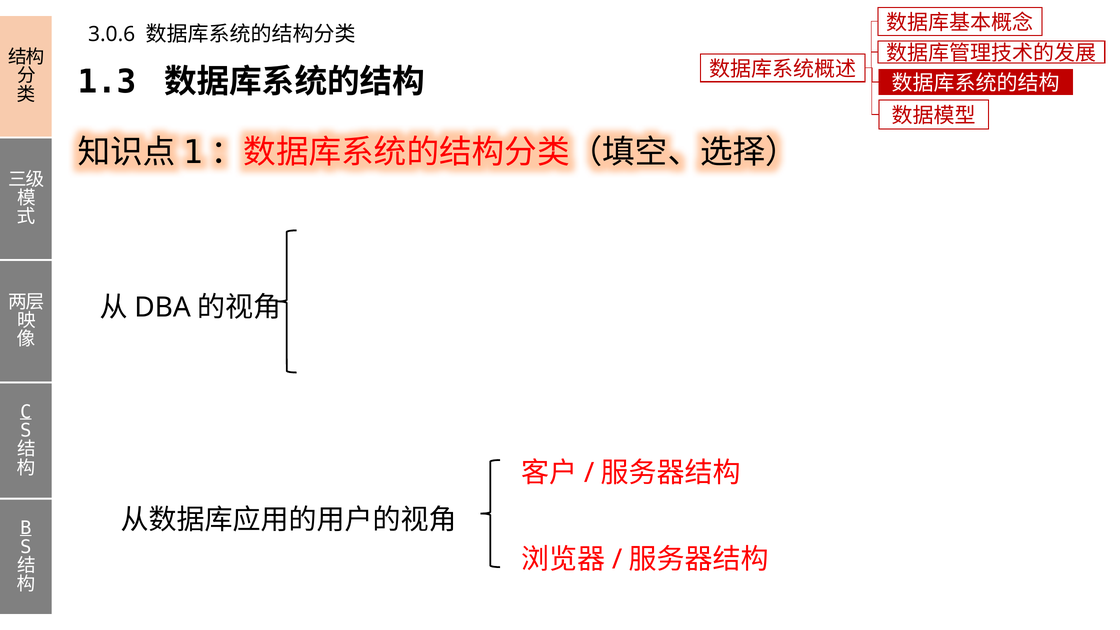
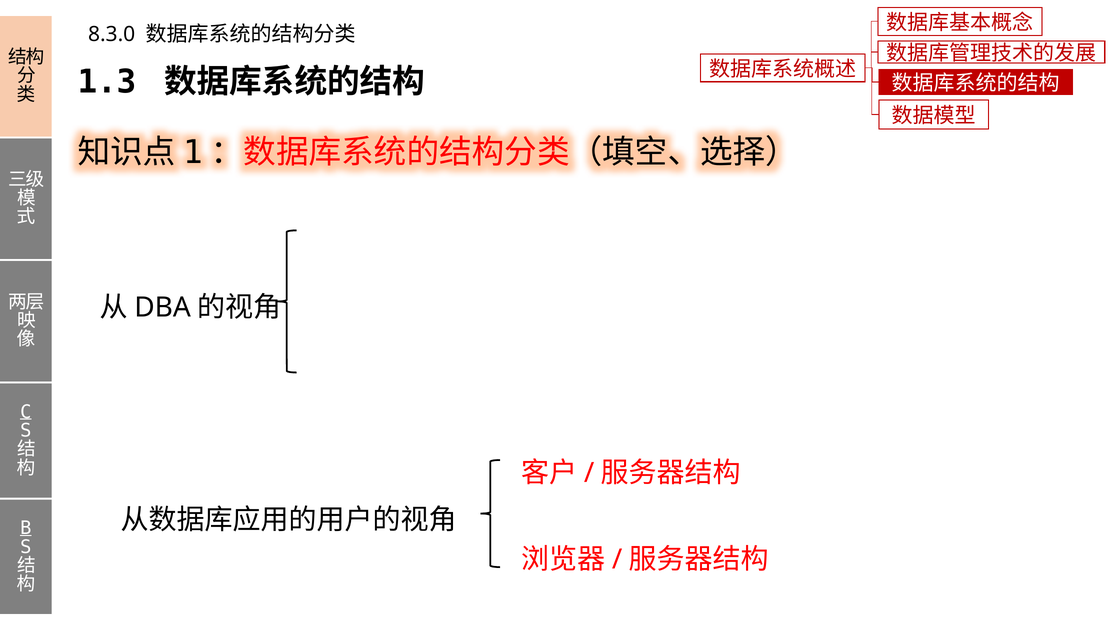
3.0.6: 3.0.6 -> 8.3.0 (112, 34)
